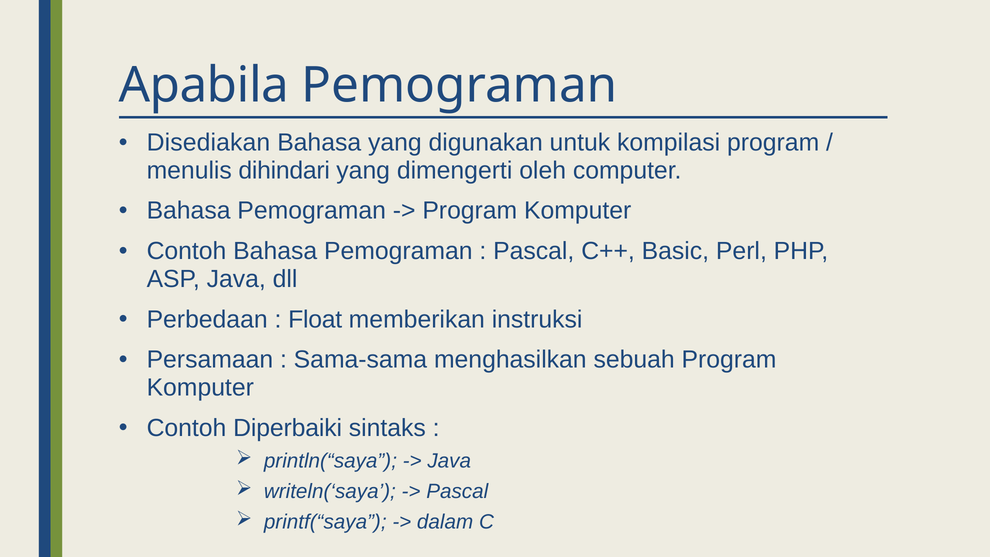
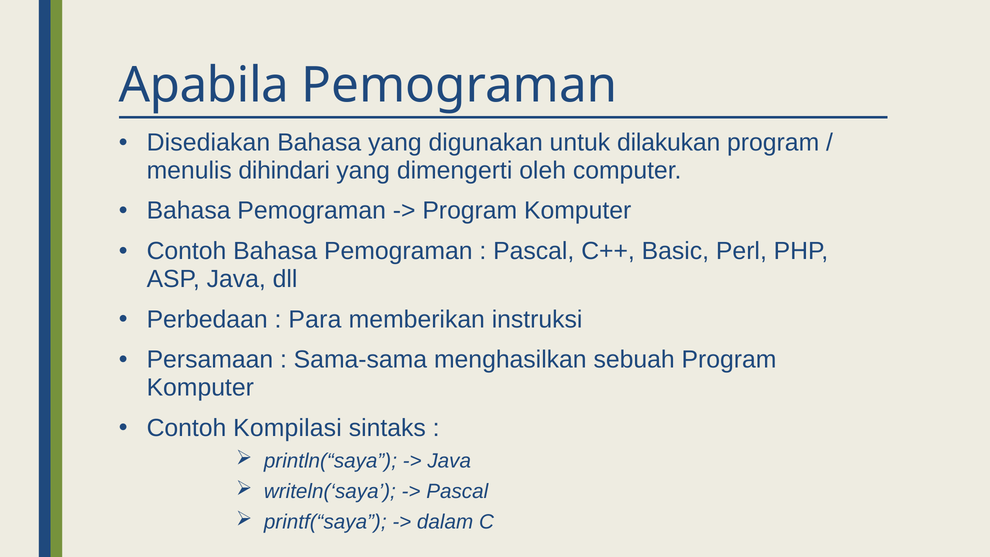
kompilasi: kompilasi -> dilakukan (669, 143)
Float: Float -> Para (315, 319)
Diperbaiki: Diperbaiki -> Kompilasi (288, 428)
